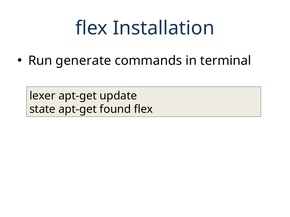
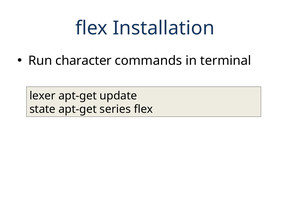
generate: generate -> character (84, 61)
found: found -> series (115, 110)
